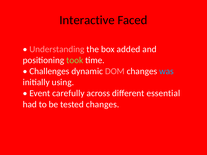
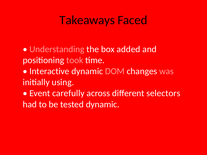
Interactive: Interactive -> Takeaways (87, 20)
took colour: light green -> pink (75, 60)
Challenges: Challenges -> Interactive (49, 71)
was colour: light blue -> pink (166, 71)
essential: essential -> selectors (163, 93)
tested changes: changes -> dynamic (103, 104)
